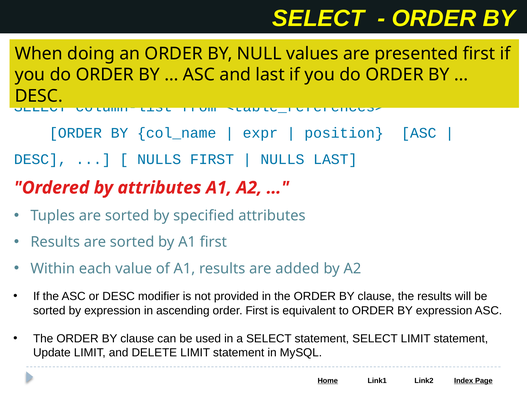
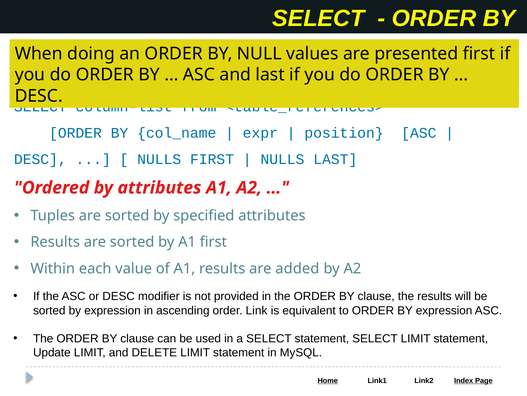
order First: First -> Link (257, 310)
